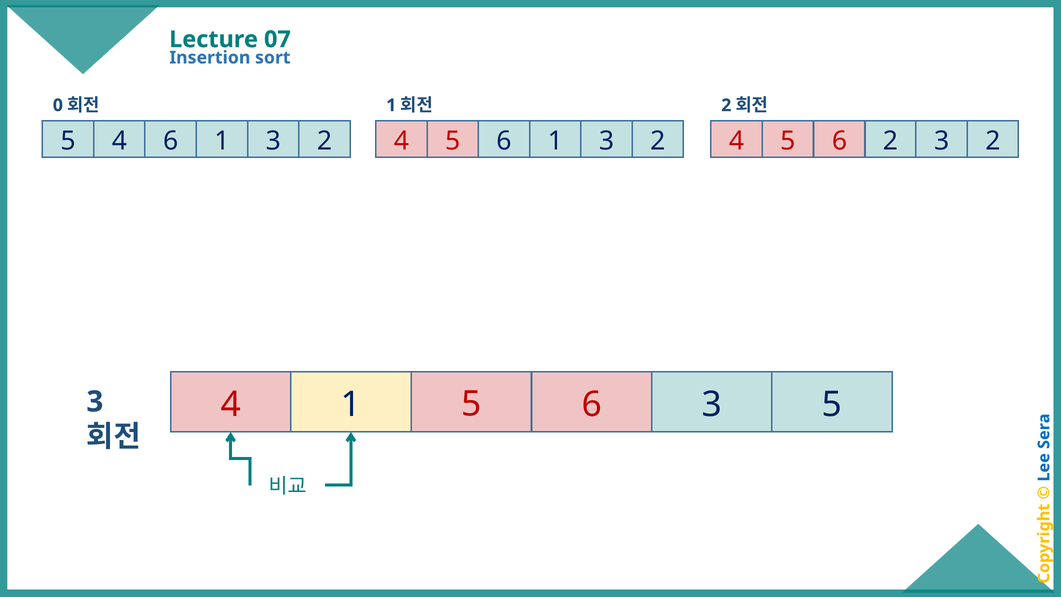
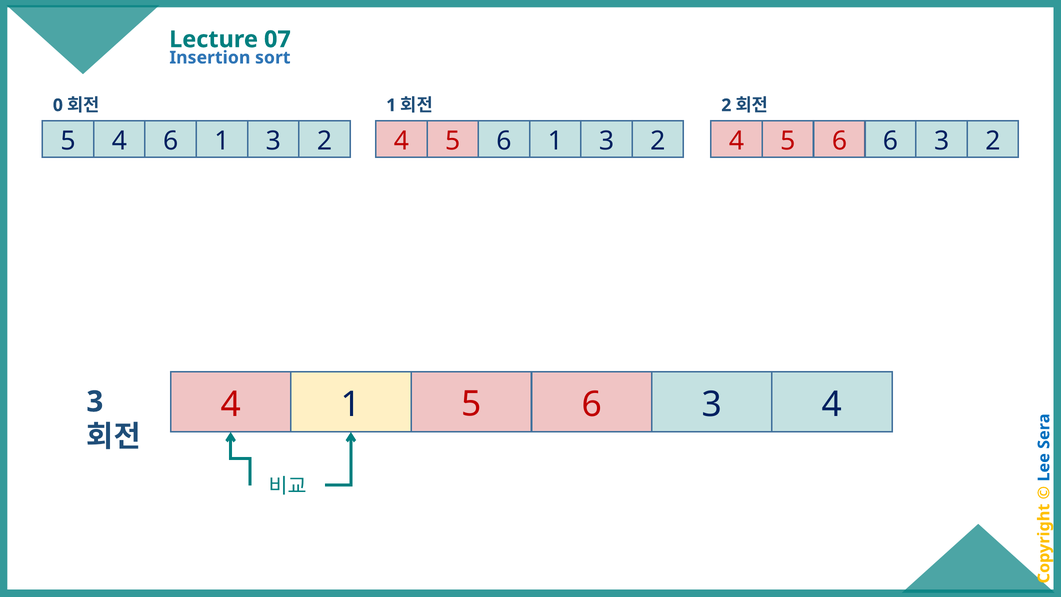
2: 2 -> 6 (890, 141)
3 5: 5 -> 4 (832, 404)
